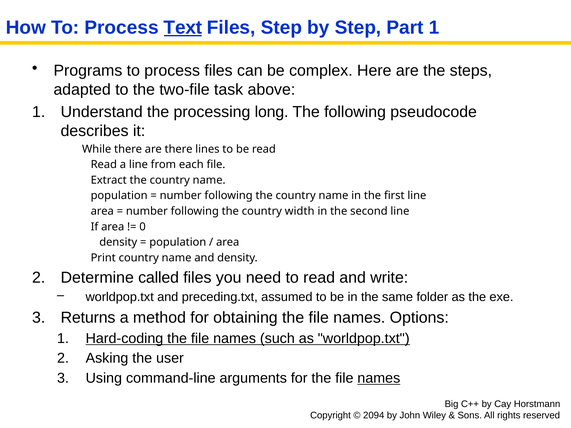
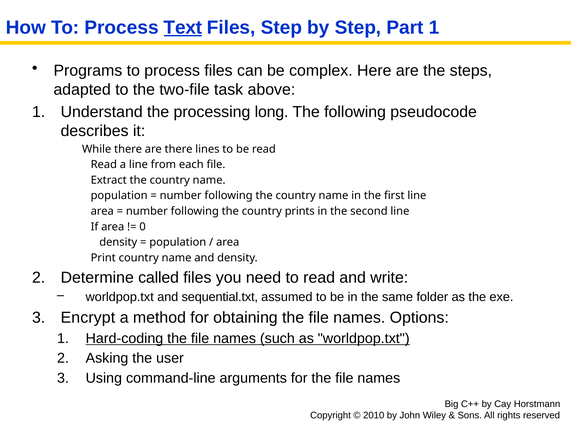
width: width -> prints (300, 211)
preceding.txt: preceding.txt -> sequential.txt (220, 297)
Returns: Returns -> Encrypt (88, 318)
names underline: present -> none (379, 378)
2094: 2094 -> 2010 (374, 416)
